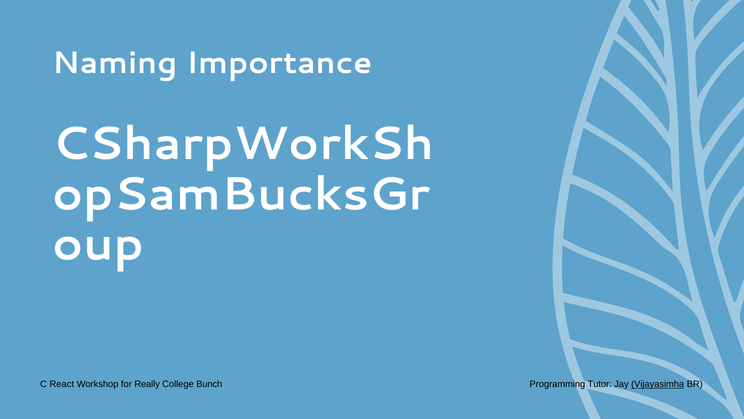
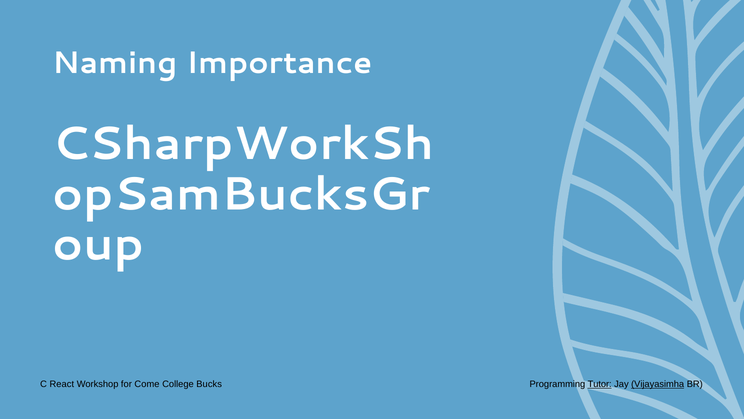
Really: Really -> Come (147, 384)
Bunch: Bunch -> Bucks (209, 384)
Tutor underline: none -> present (600, 384)
